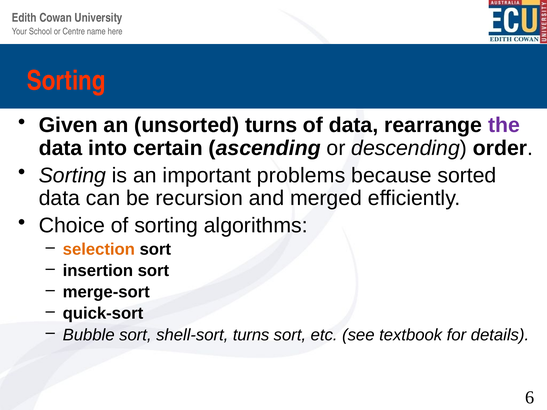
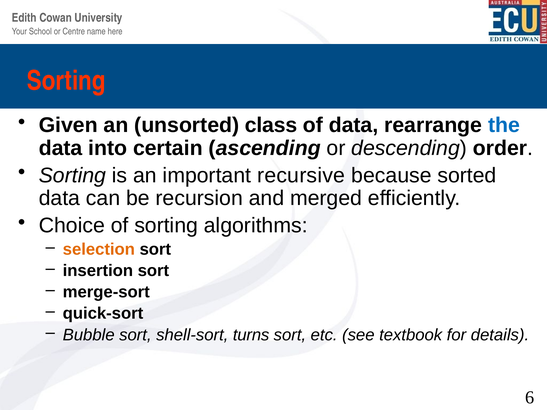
unsorted turns: turns -> class (271, 125)
the colour: purple -> blue (504, 125)
problems: problems -> recursive (301, 175)
